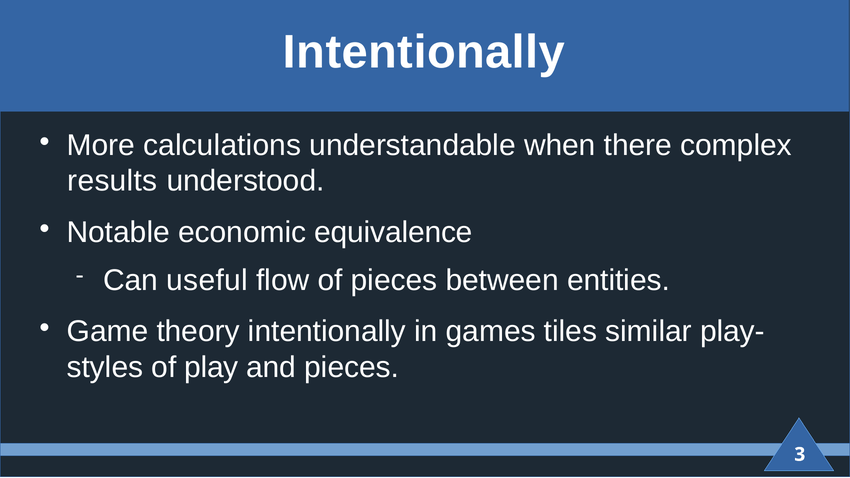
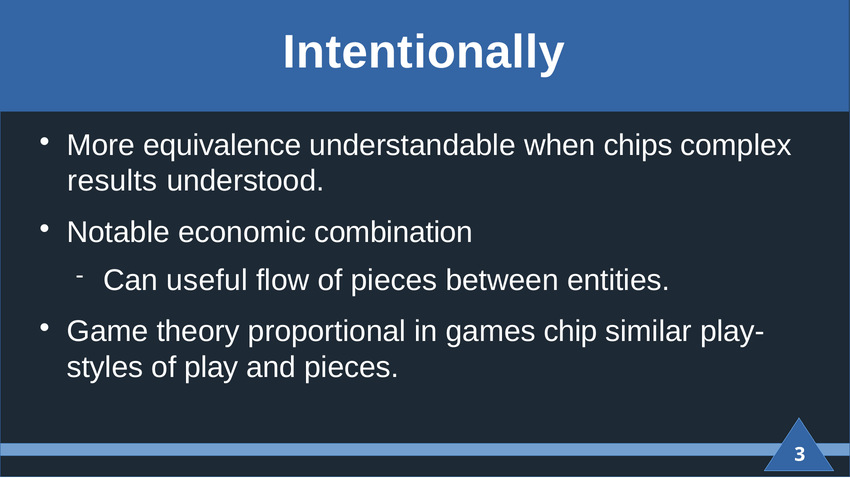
calculations: calculations -> equivalence (222, 145)
there: there -> chips (638, 145)
equivalence: equivalence -> combination (394, 232)
theory intentionally: intentionally -> proportional (327, 331)
tiles: tiles -> chip (571, 331)
